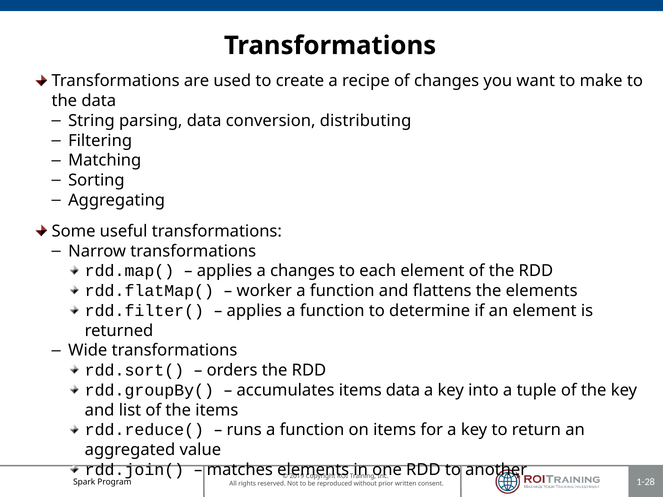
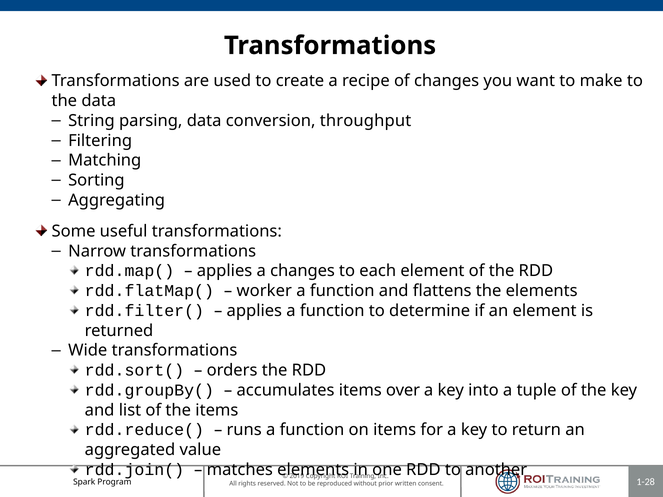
distributing: distributing -> throughput (366, 121)
items data: data -> over (403, 390)
